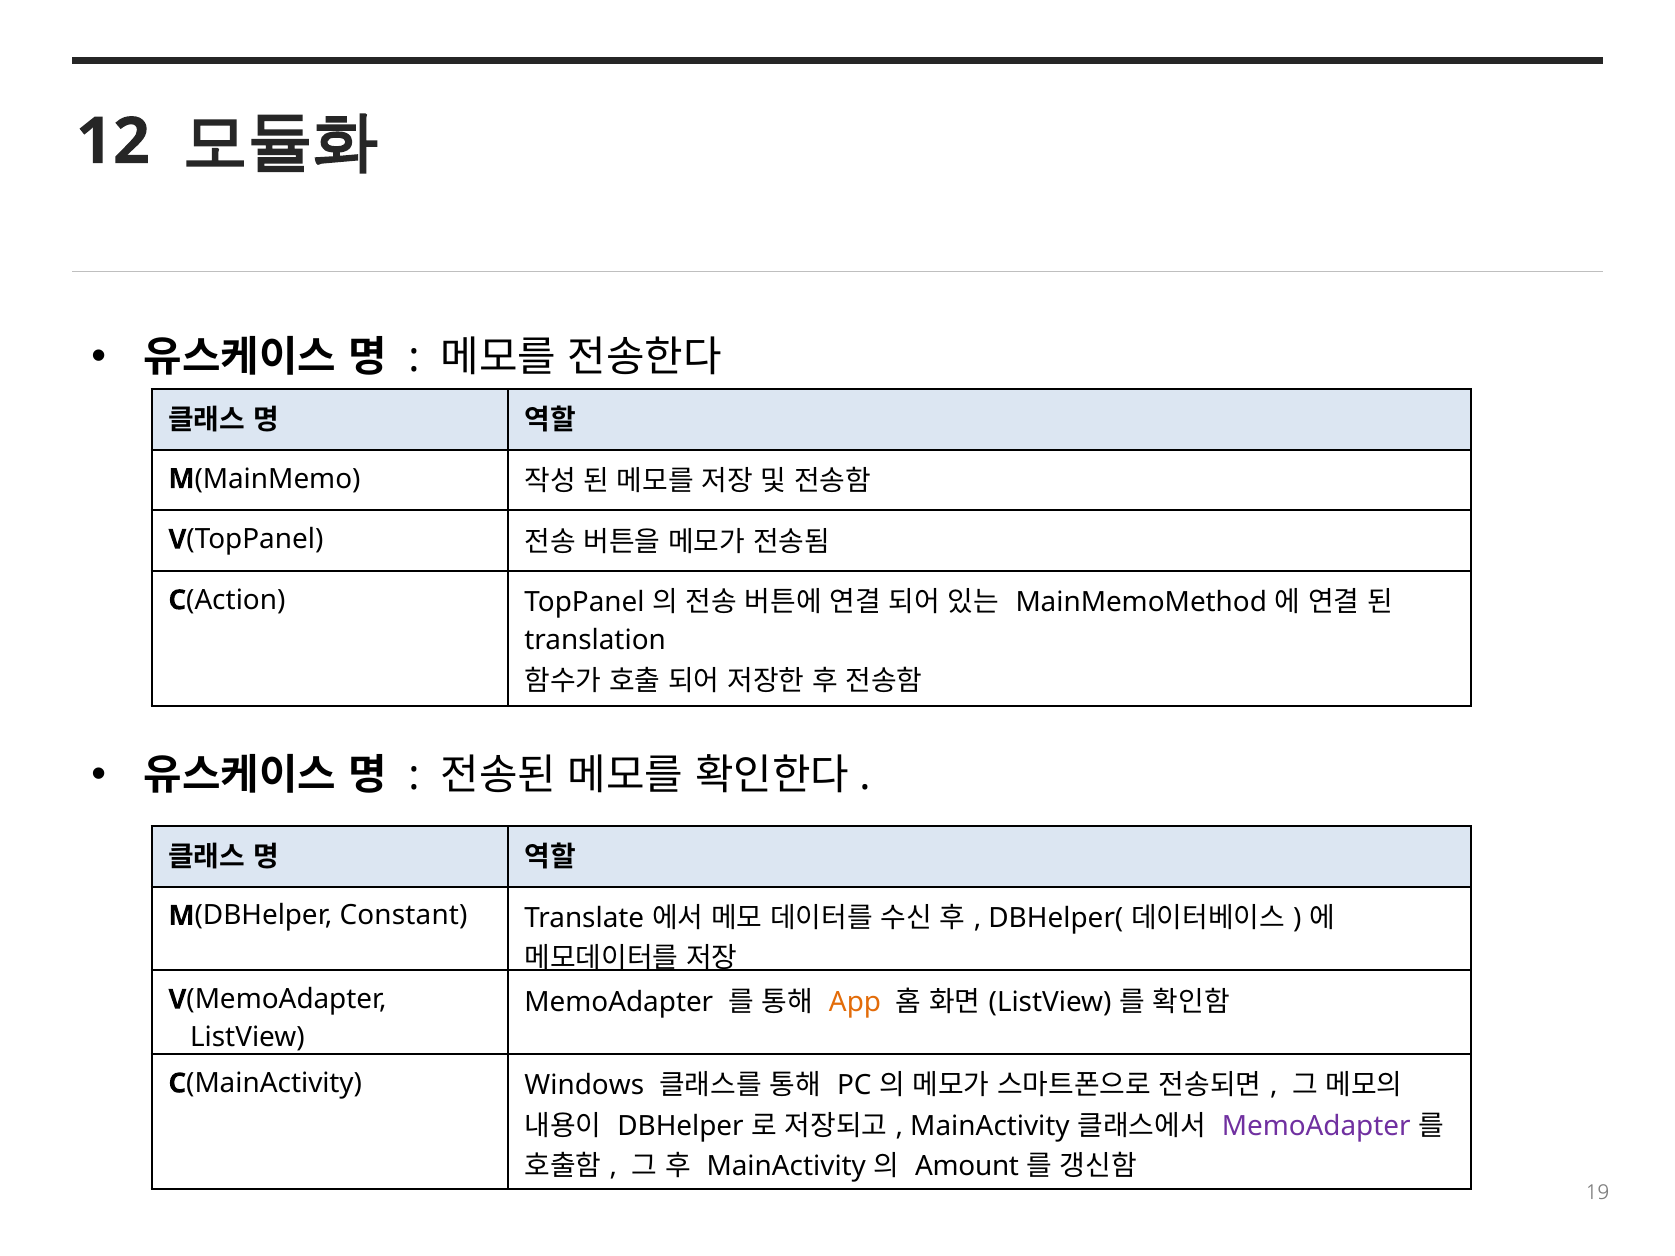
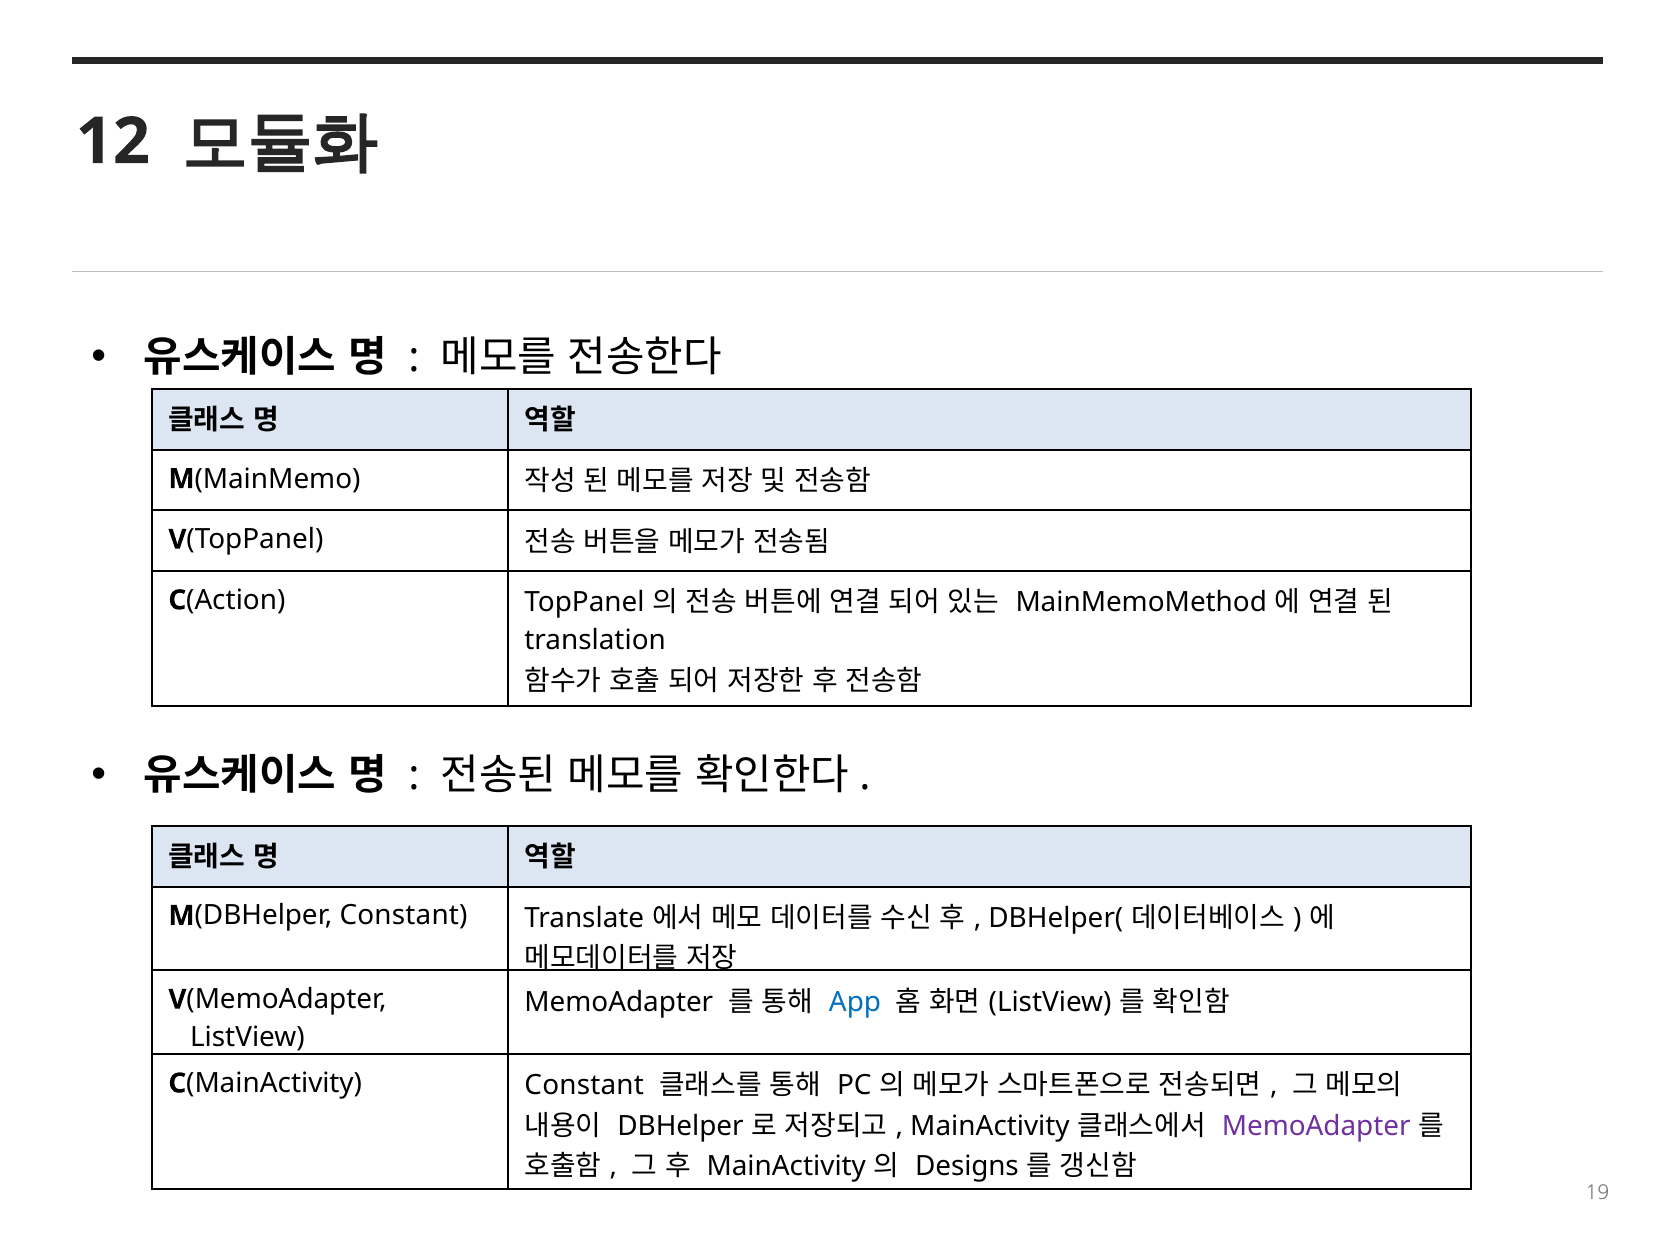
App colour: orange -> blue (855, 1002)
C(MainActivity Windows: Windows -> Constant (584, 1086)
Amount: Amount -> Designs (967, 1167)
